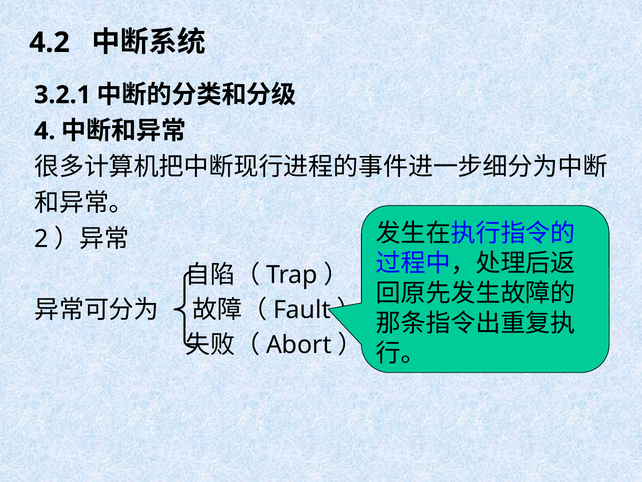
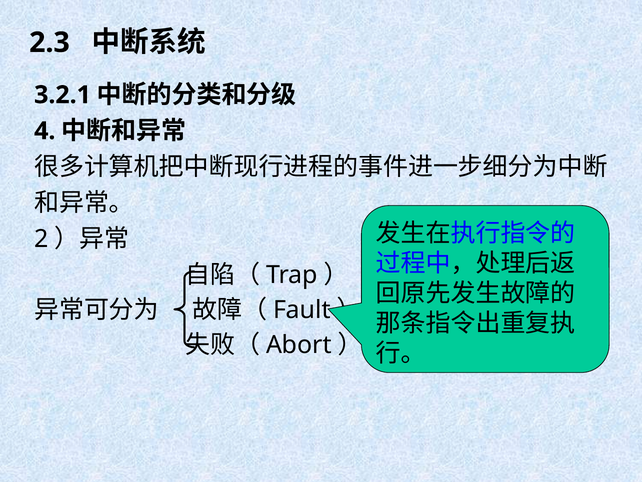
4.2: 4.2 -> 2.3 (49, 42)
